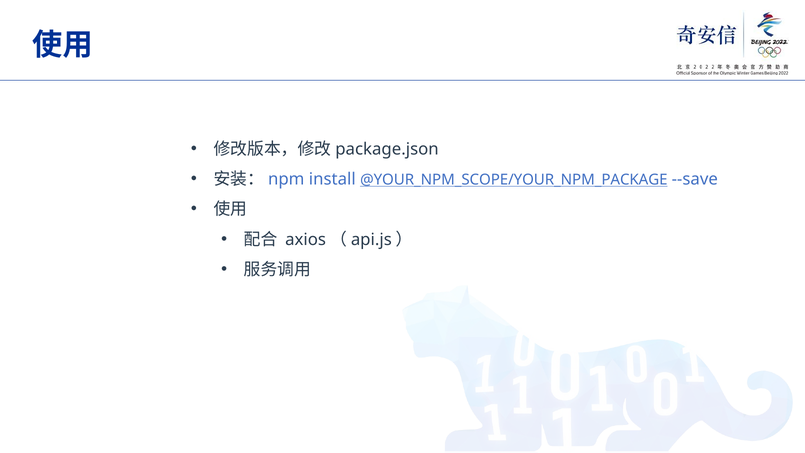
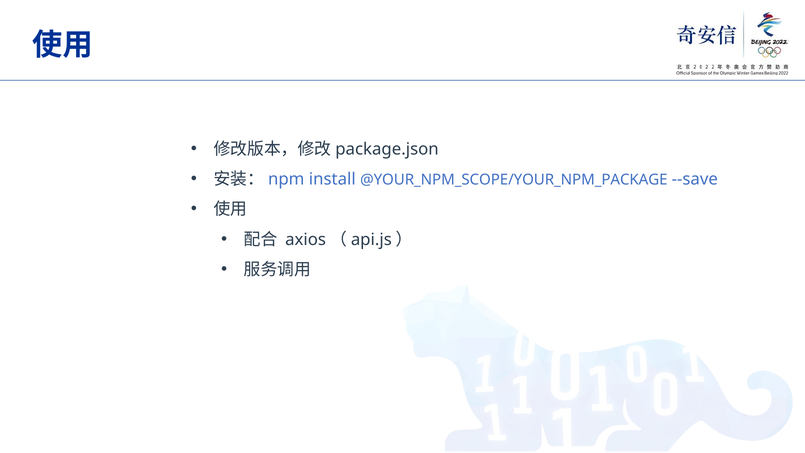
@YOUR_NPM_SCOPE/YOUR_NPM_PACKAGE underline: present -> none (514, 180)
